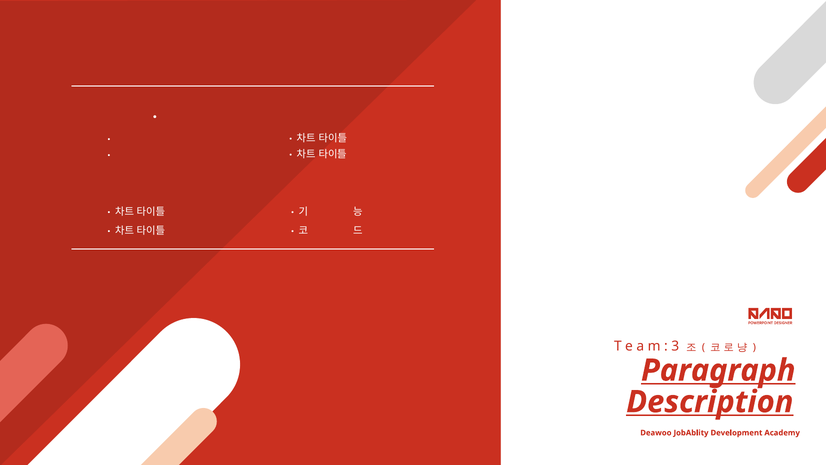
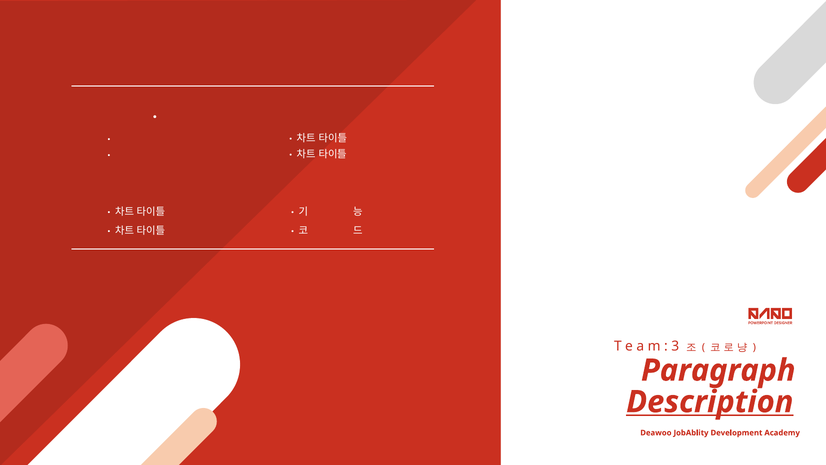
Paragraph underline: present -> none (718, 370)
